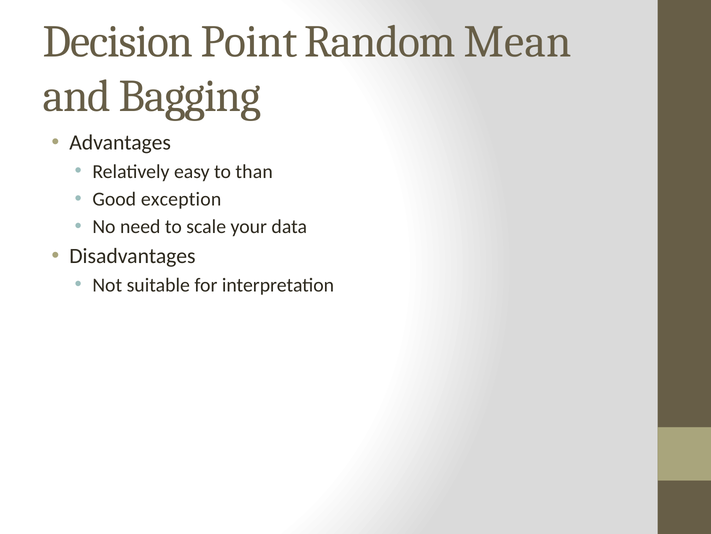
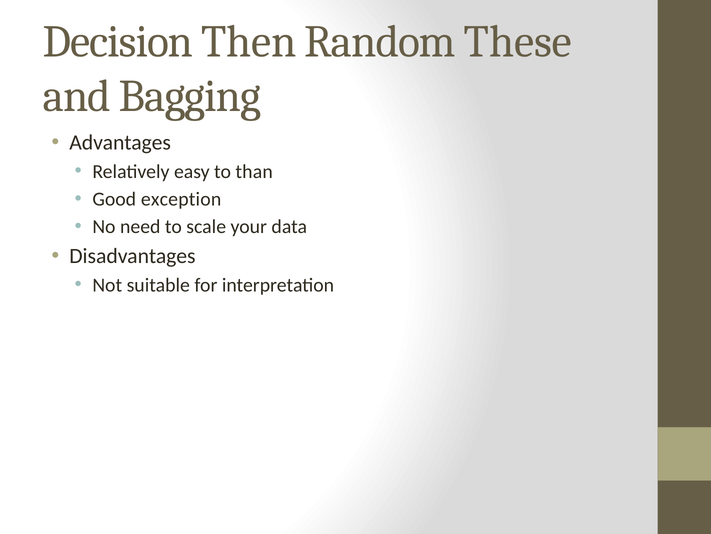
Point: Point -> Then (249, 42)
Mean: Mean -> These (518, 42)
